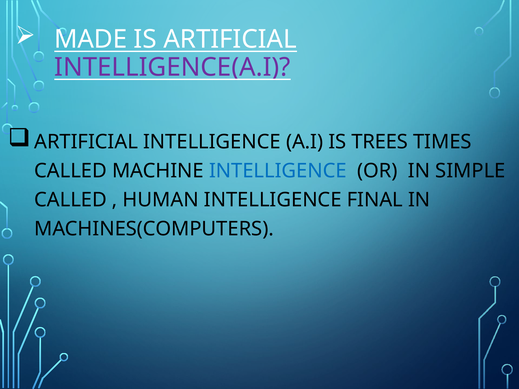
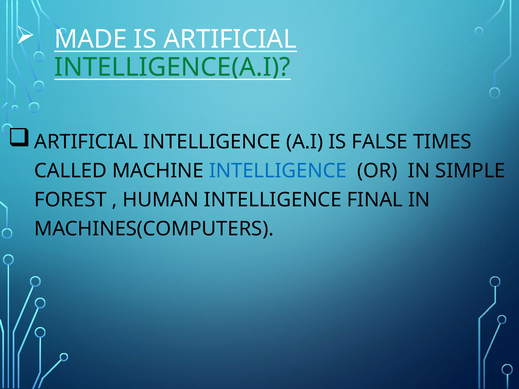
INTELLIGENCE(A.I colour: purple -> green (172, 67)
TREES: TREES -> FALSE (380, 142)
CALLED: CALLED -> FOREST (70, 200)
